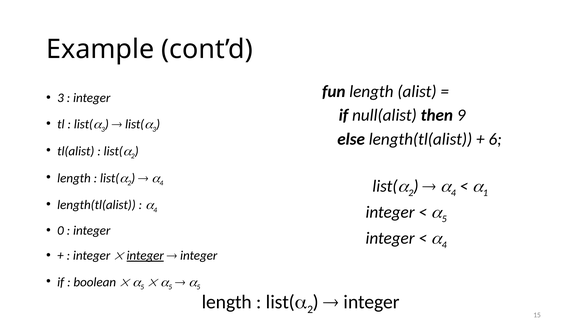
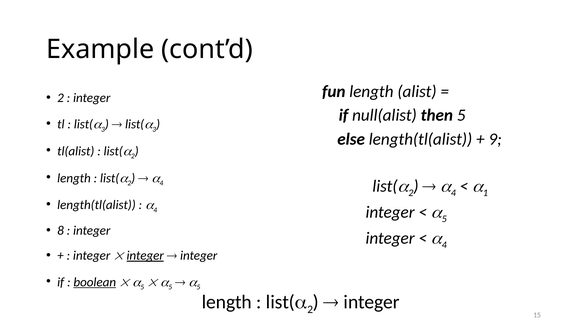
3: 3 -> 2 (61, 98)
then 9: 9 -> 5 (461, 115)
6: 6 -> 9 (495, 139)
0: 0 -> 8 (61, 231)
boolean underline: none -> present (95, 282)
